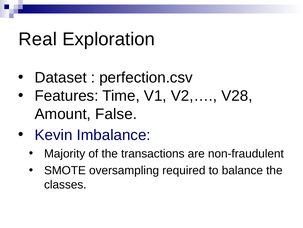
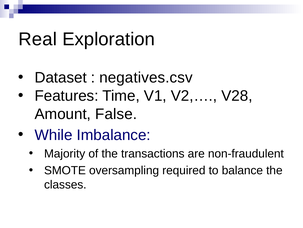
perfection.csv: perfection.csv -> negatives.csv (146, 77)
Kevin: Kevin -> While (54, 135)
